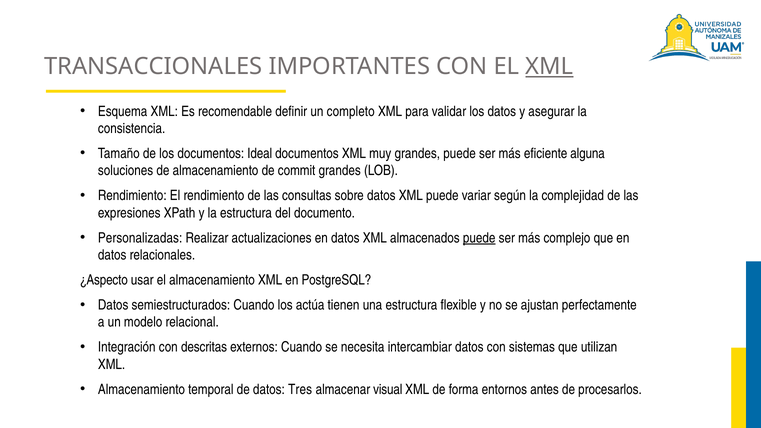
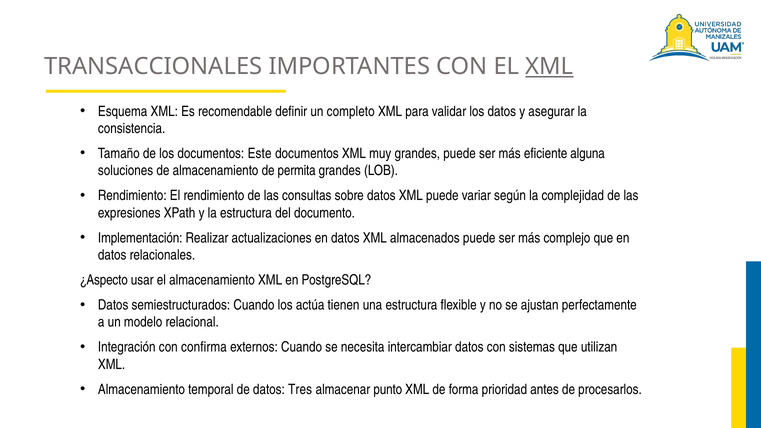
Ideal: Ideal -> Este (260, 154)
commit: commit -> permita (297, 171)
Personalizadas: Personalizadas -> Implementación (140, 238)
puede underline: present -> none (479, 238)
descritas: descritas -> confirma (204, 347)
visual: visual -> punto (388, 389)
entornos: entornos -> prioridad (504, 389)
